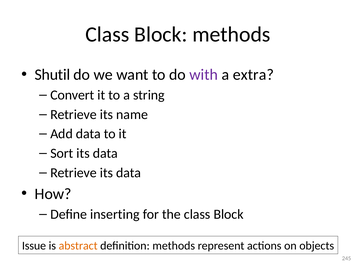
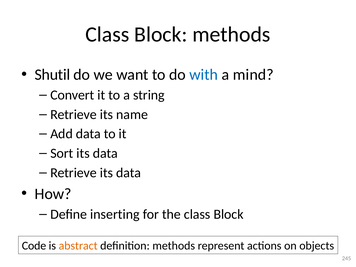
with colour: purple -> blue (204, 75)
extra: extra -> mind (253, 75)
Issue: Issue -> Code (34, 246)
